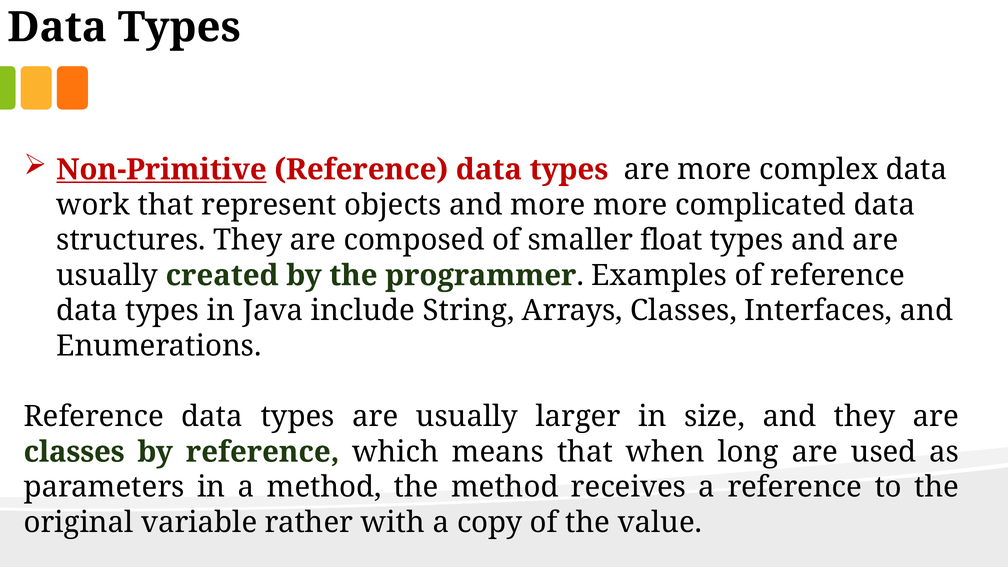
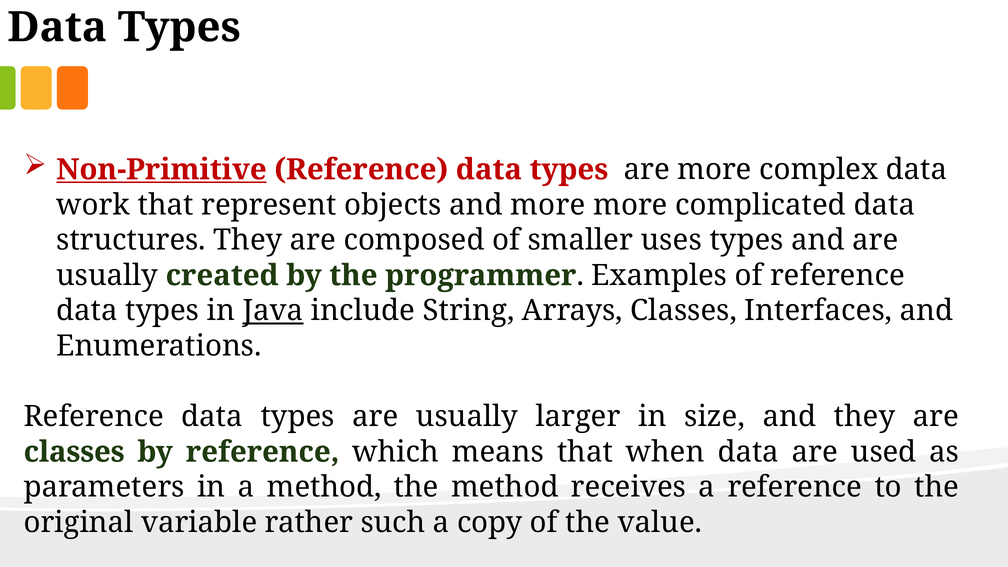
float: float -> uses (671, 240)
Java underline: none -> present (273, 311)
when long: long -> data (748, 452)
with: with -> such (393, 523)
